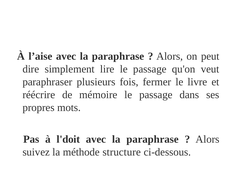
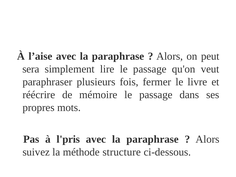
dire: dire -> sera (31, 69)
l'doit: l'doit -> l'pris (68, 139)
